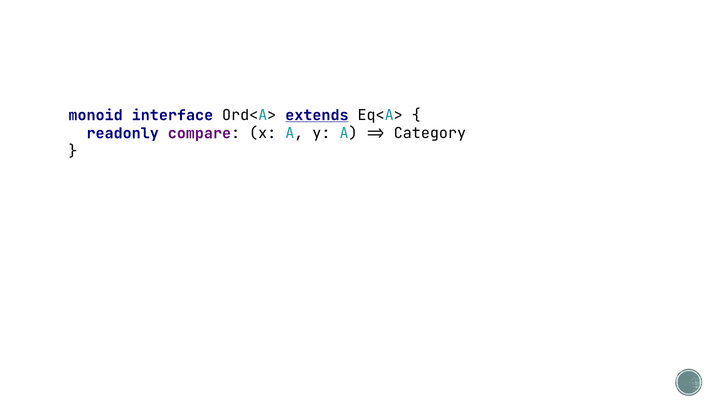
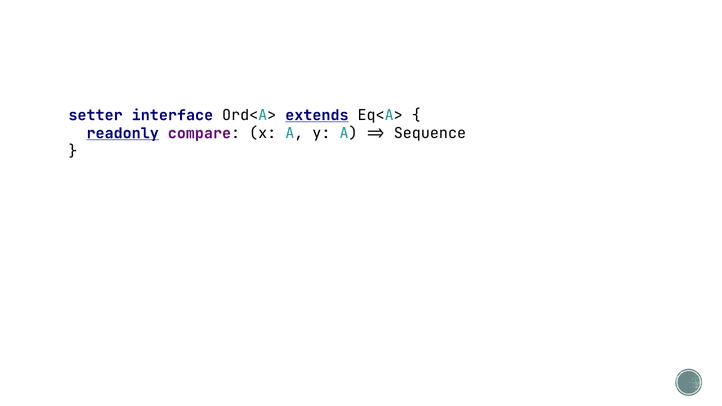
monoid: monoid -> setter (96, 115)
readonly underline: none -> present (123, 133)
Category: Category -> Sequence (430, 133)
